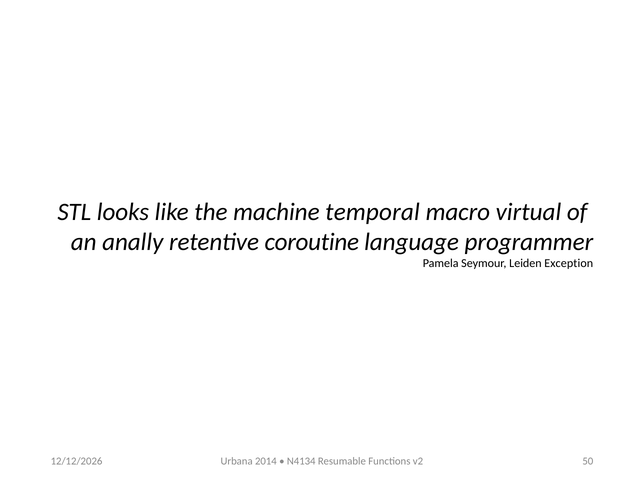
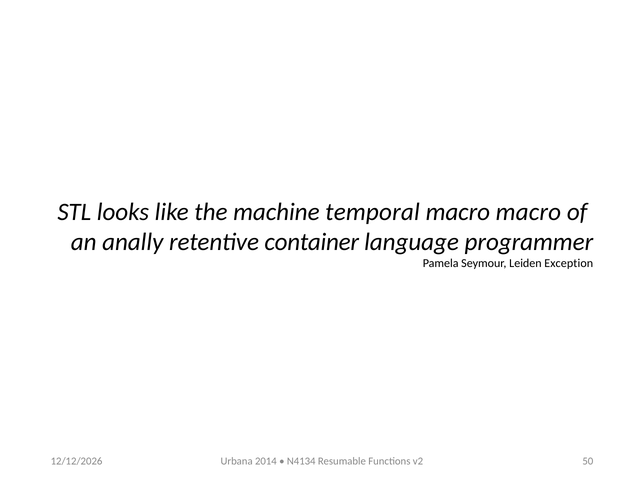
macro virtual: virtual -> macro (528, 212)
coroutine: coroutine -> container (312, 242)
